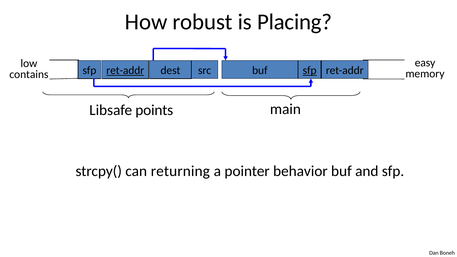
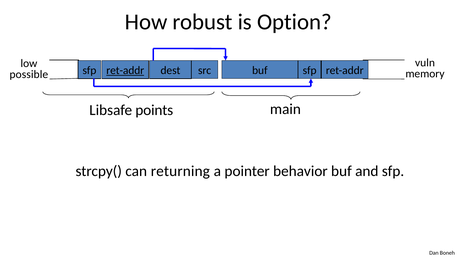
Placing: Placing -> Option (294, 22)
easy: easy -> vuln (425, 63)
sfp underline: present -> none (310, 70)
contains: contains -> possible (29, 74)
